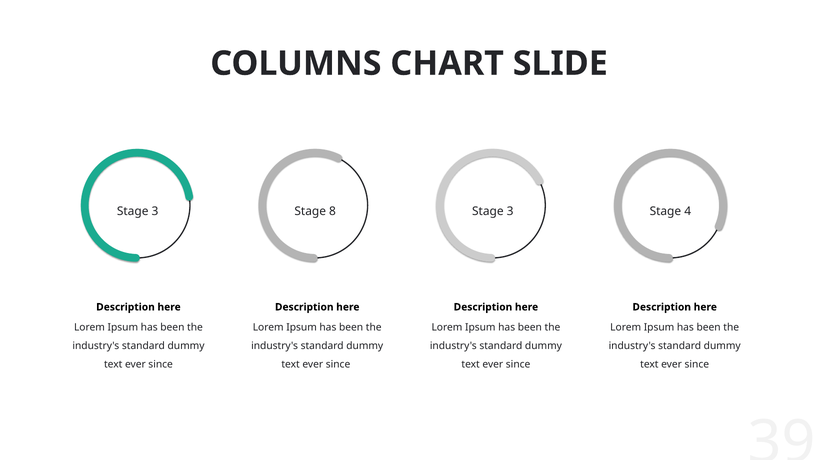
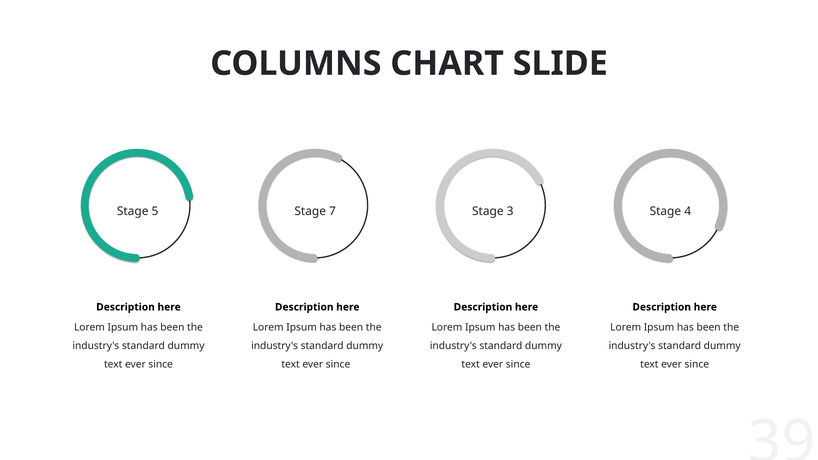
3: 3 -> 5 (155, 211)
8: 8 -> 7 (333, 211)
